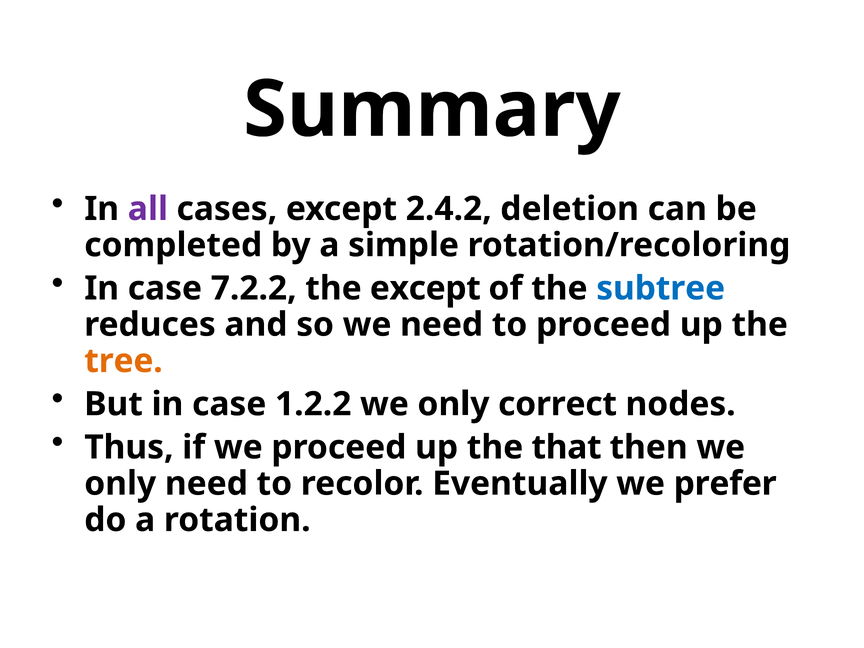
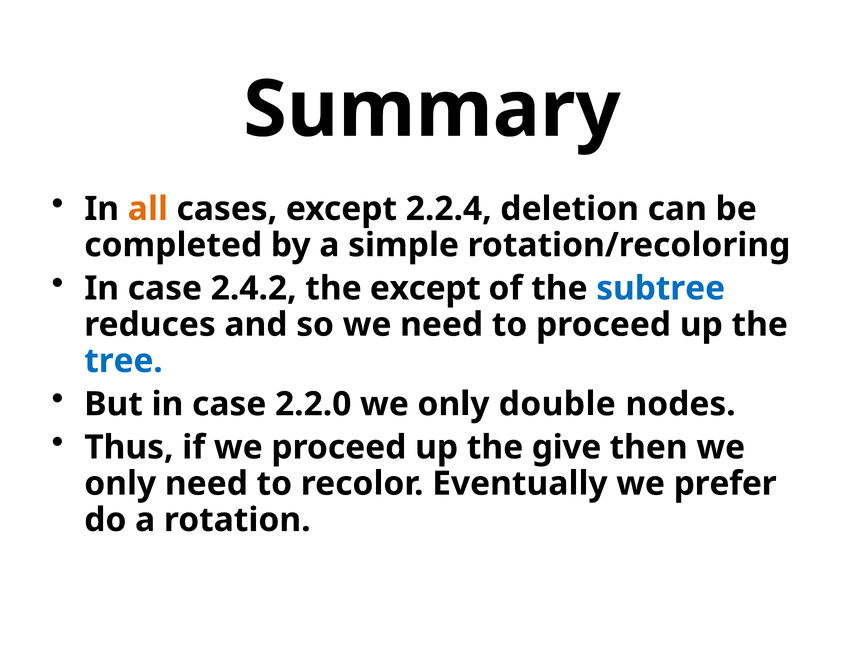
all colour: purple -> orange (148, 209)
2.4.2: 2.4.2 -> 2.2.4 (449, 209)
7.2.2: 7.2.2 -> 2.4.2 (254, 288)
tree colour: orange -> blue (123, 361)
1.2.2: 1.2.2 -> 2.2.0 (313, 404)
correct: correct -> double (557, 404)
that: that -> give (567, 447)
